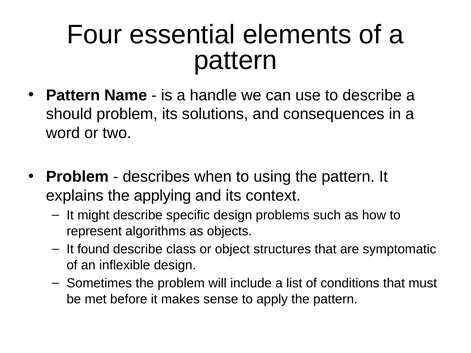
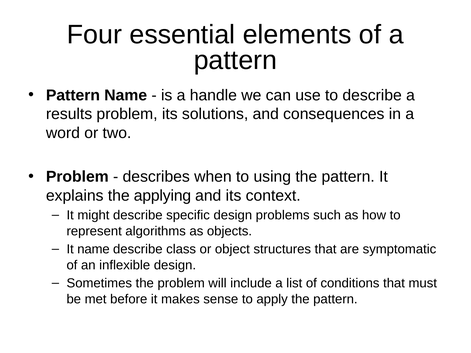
should: should -> results (69, 114)
It found: found -> name (94, 250)
